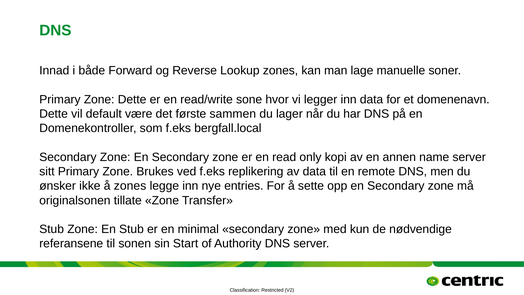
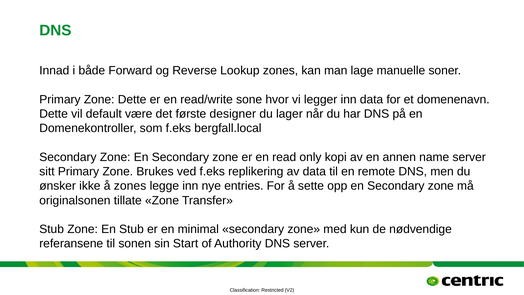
sammen: sammen -> designer (233, 114)
